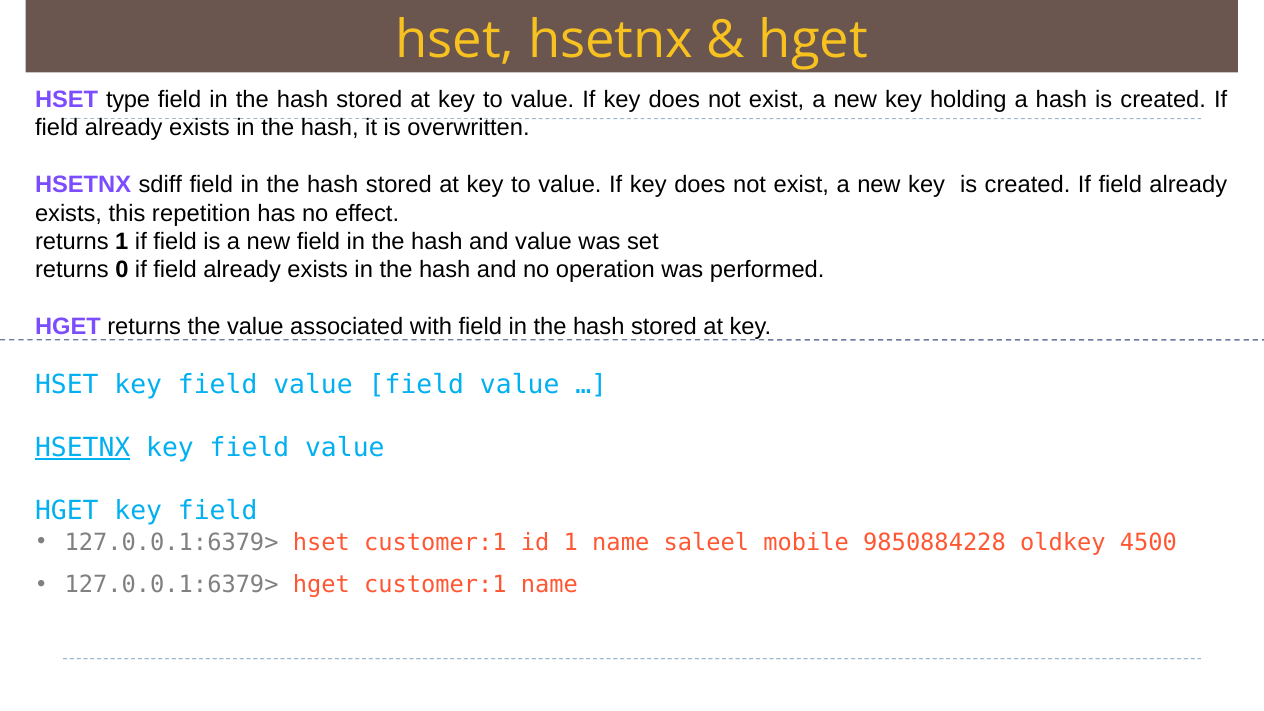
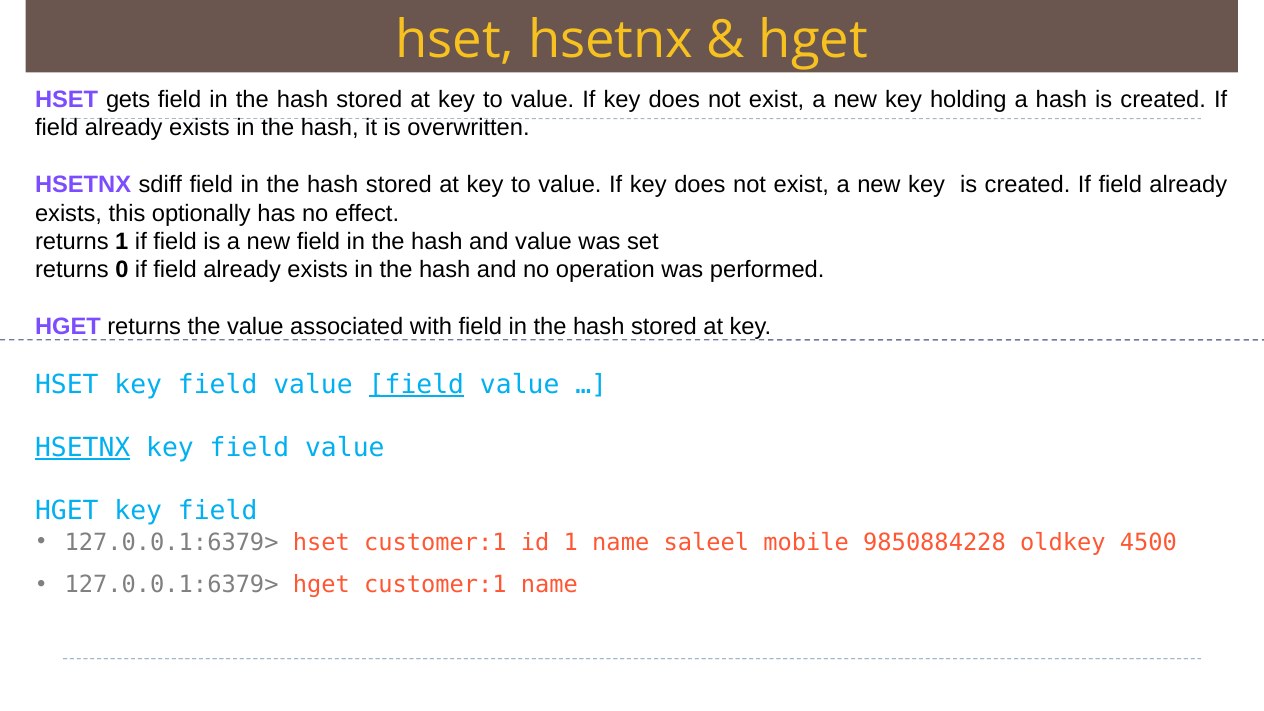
type: type -> gets (128, 100)
repetition: repetition -> optionally (201, 213)
field underline: none -> present (416, 385)
